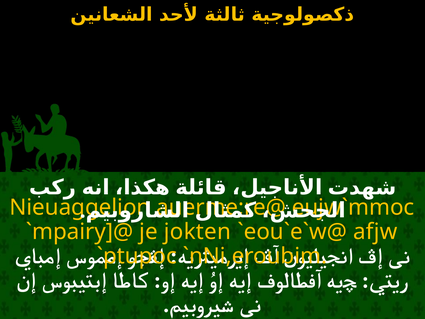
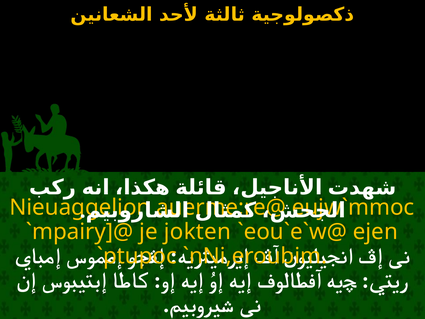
afjw: afjw -> ejen (375, 231)
